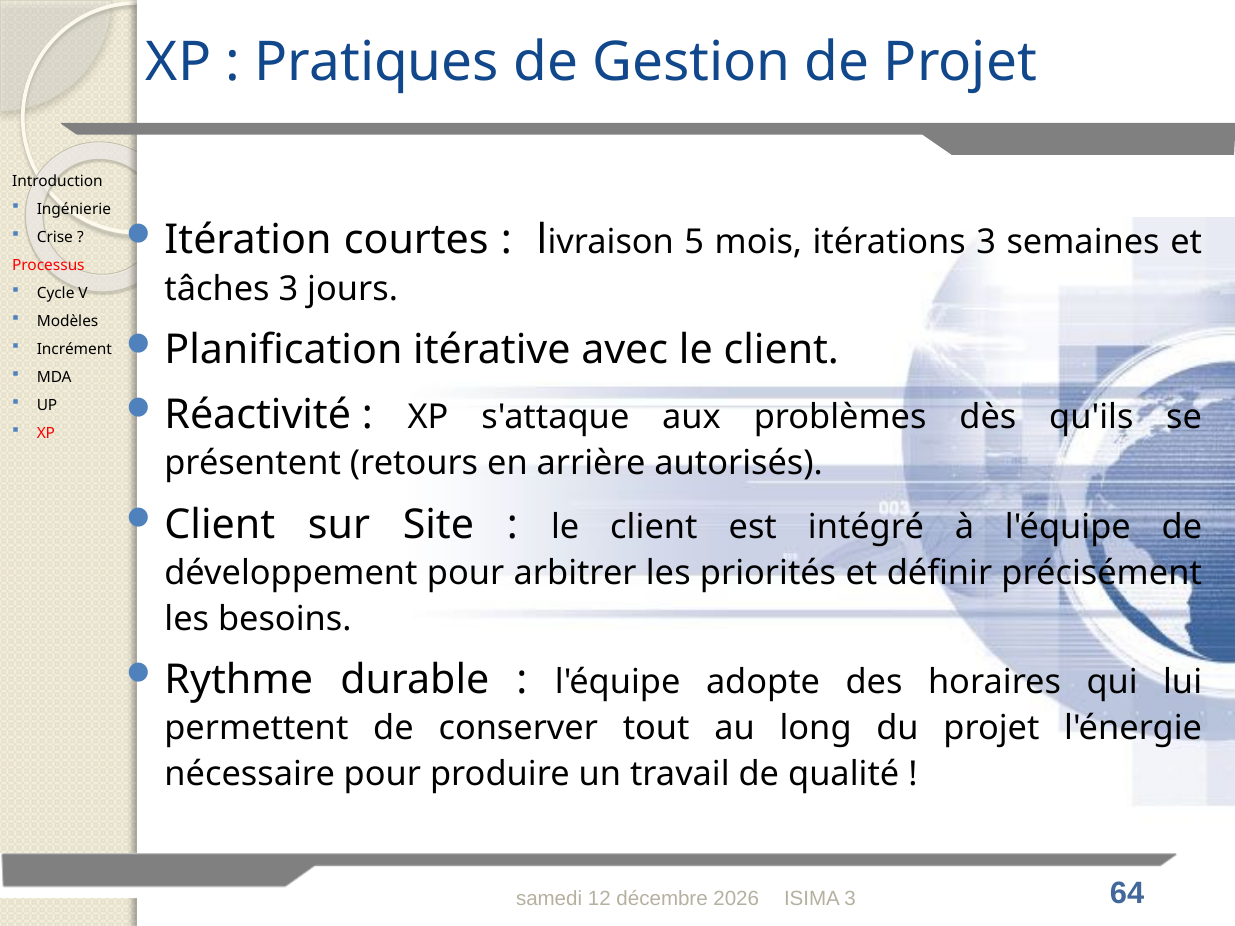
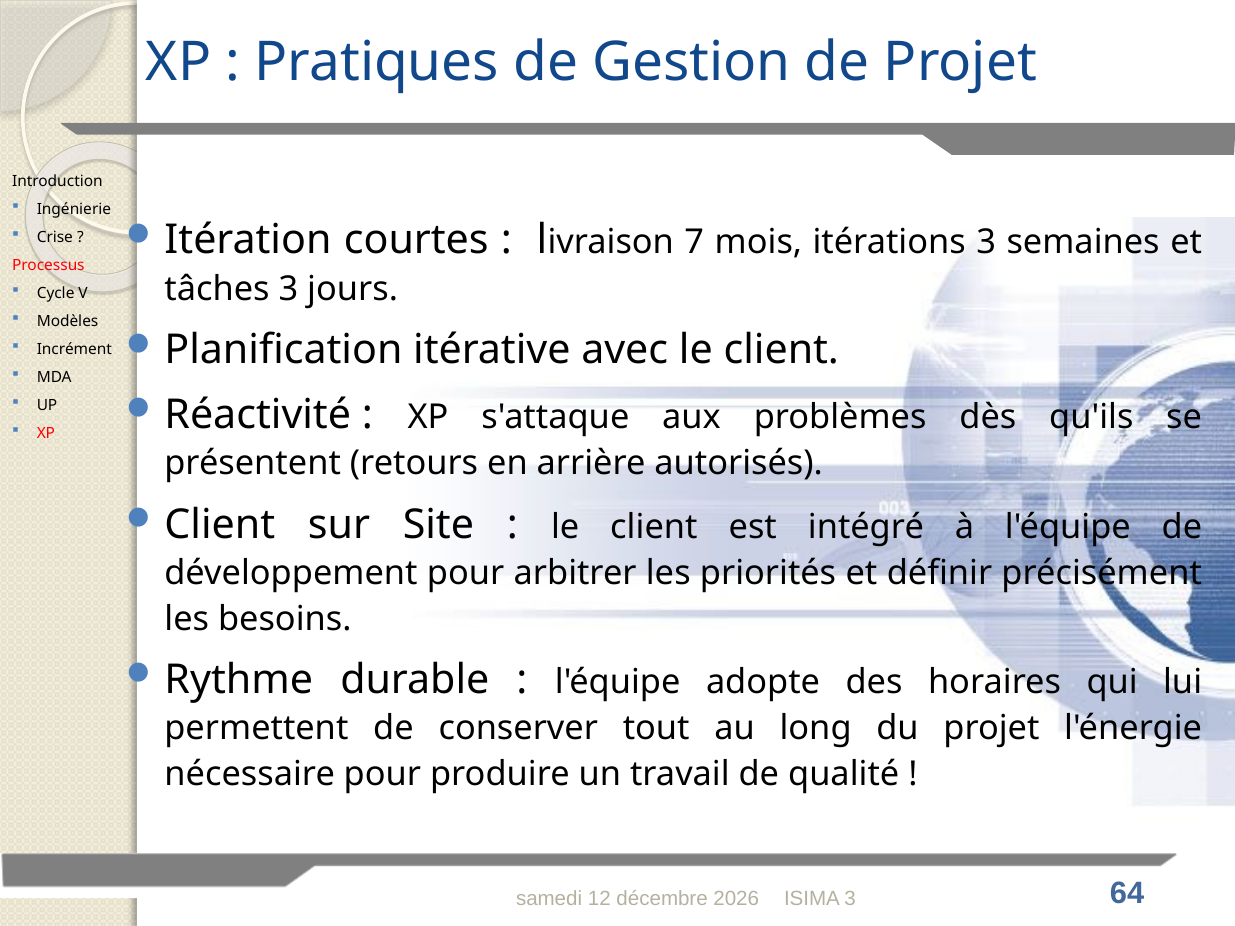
5: 5 -> 7 (694, 243)
